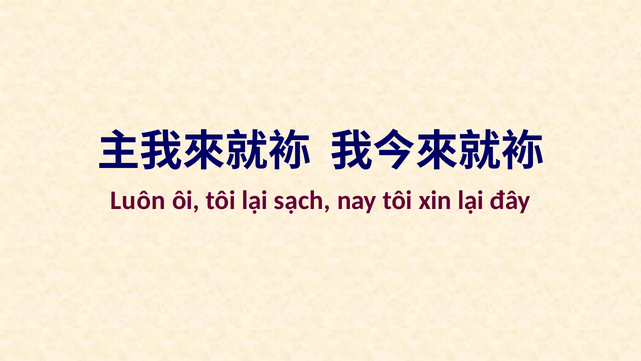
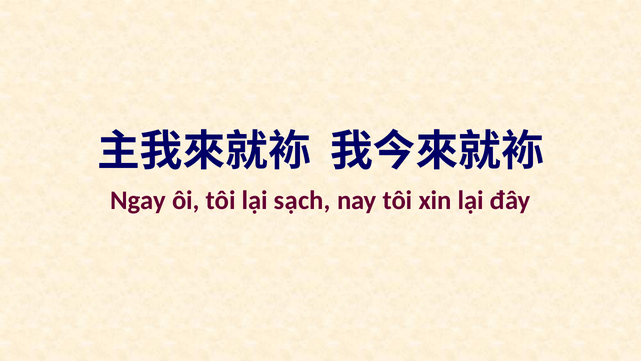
Luôn: Luôn -> Ngay (138, 200)
